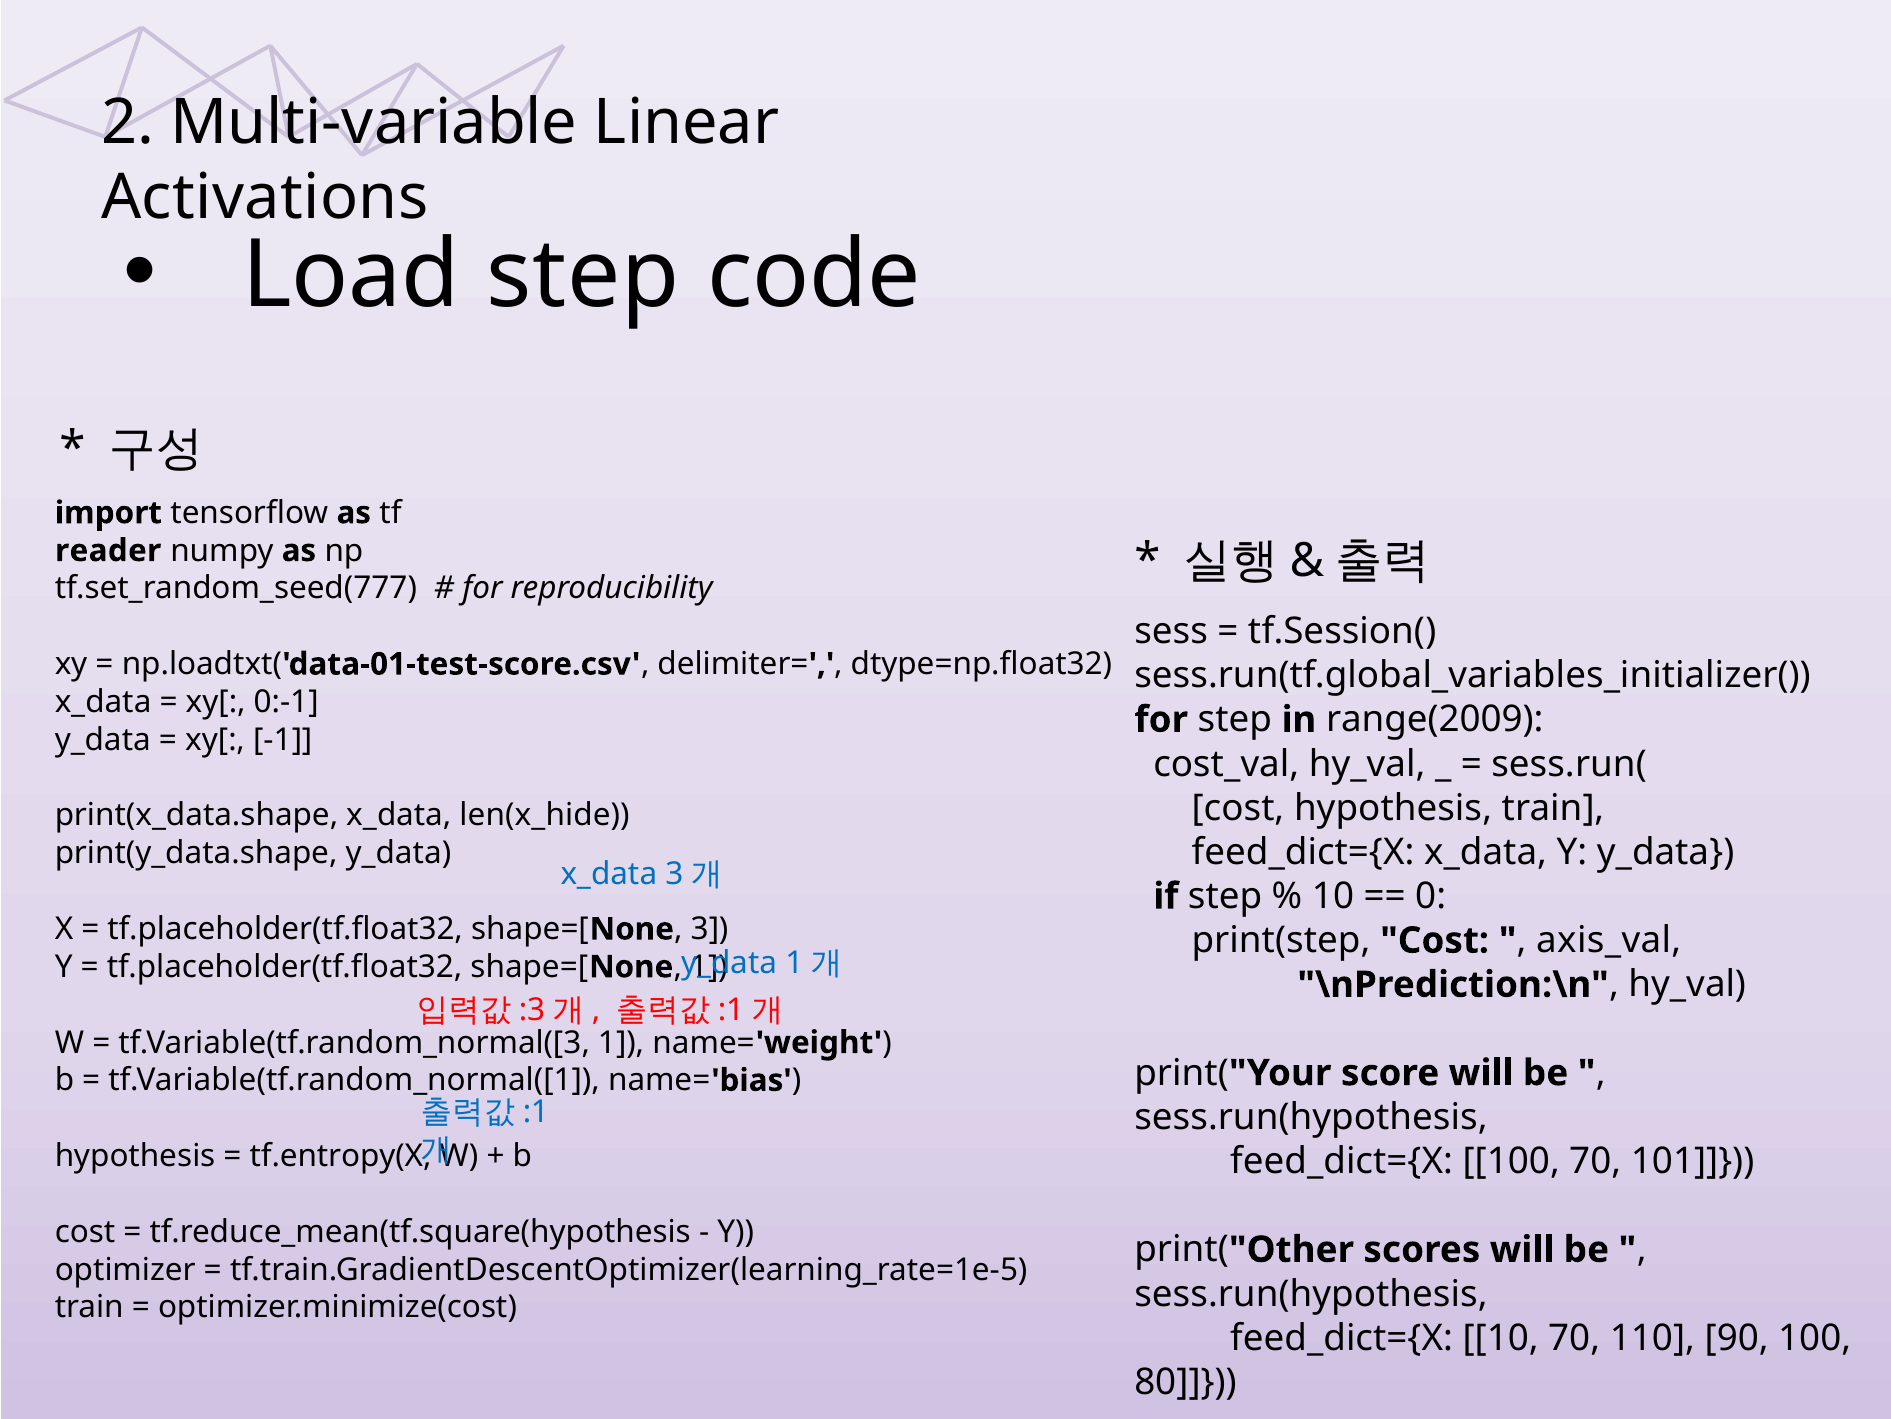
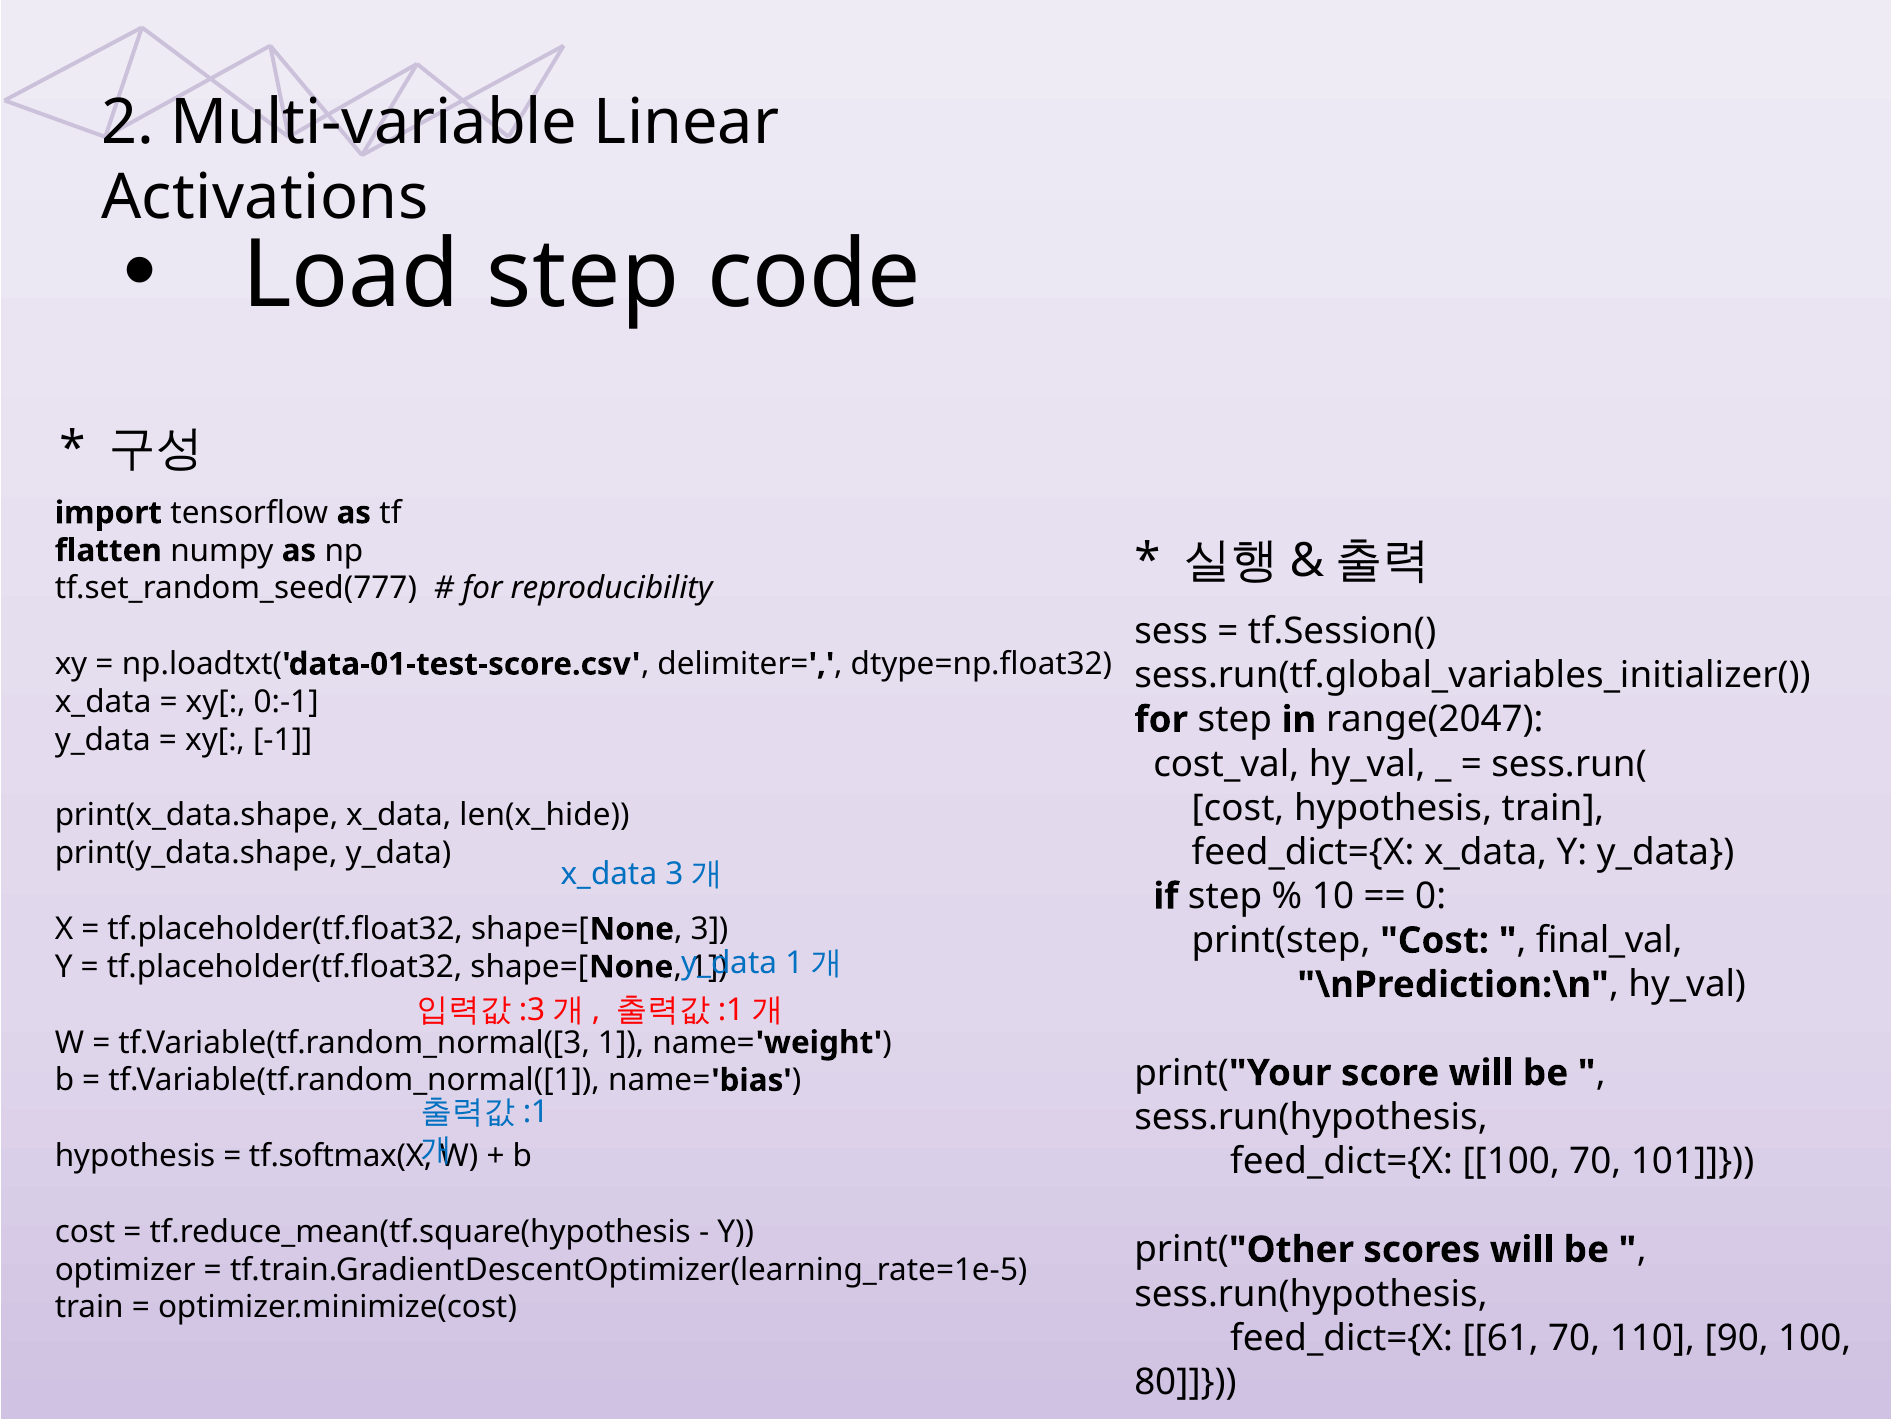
reader: reader -> flatten (108, 550)
range(2009: range(2009 -> range(2047 (1435, 719)
axis_val: axis_val -> final_val (1609, 940)
tf.entropy(X: tf.entropy(X -> tf.softmax(X (341, 1156)
feed_dict={X 10: 10 -> 61 (1501, 1337)
